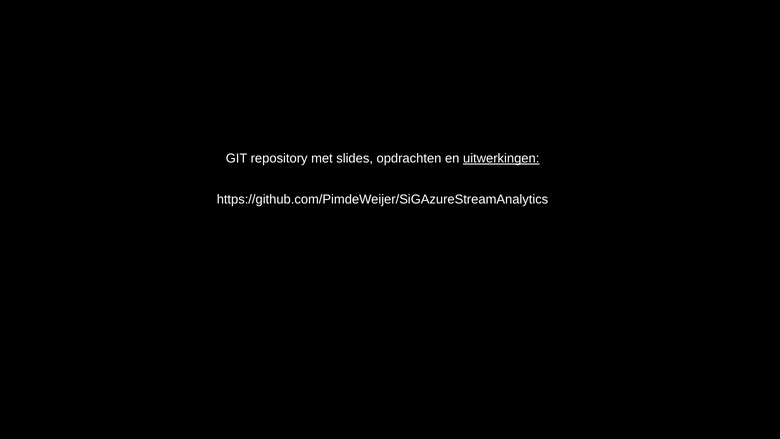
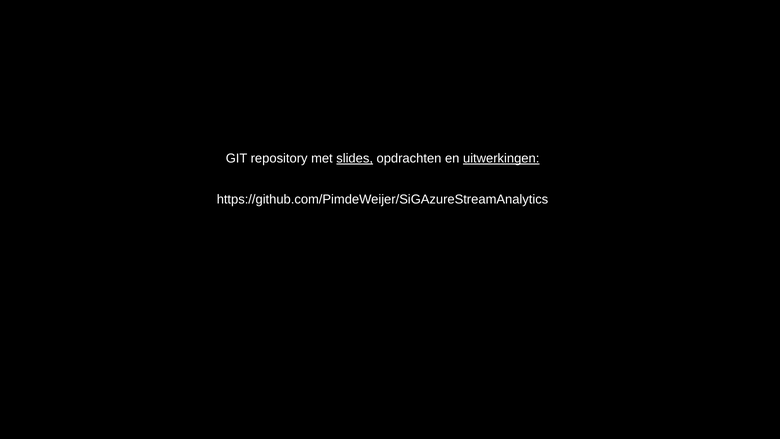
slides underline: none -> present (355, 158)
